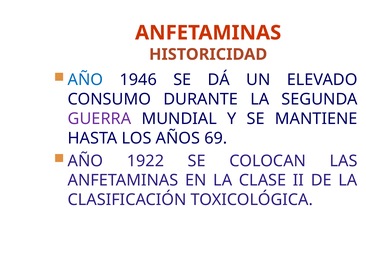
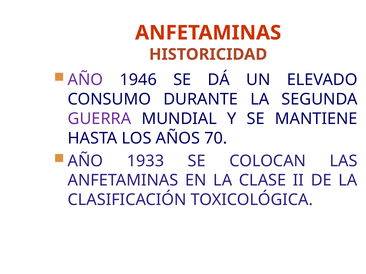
AÑO colour: blue -> purple (85, 80)
69: 69 -> 70 (216, 138)
1922: 1922 -> 1933 (145, 161)
